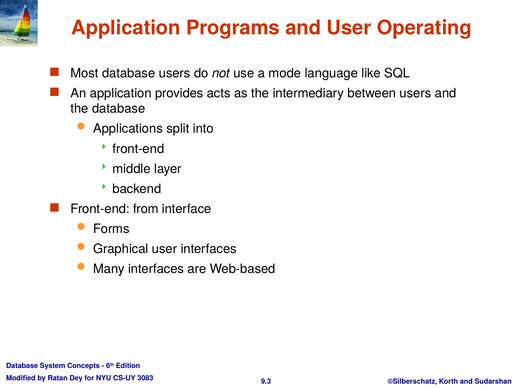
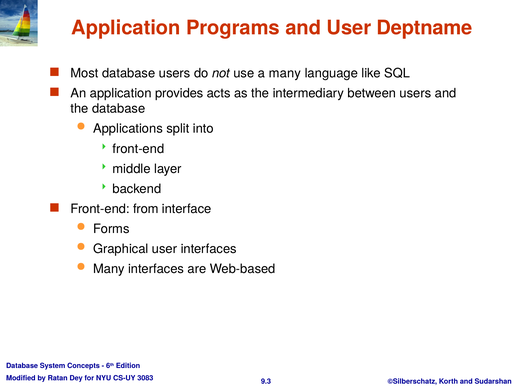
Operating: Operating -> Deptname (424, 28)
a mode: mode -> many (285, 73)
